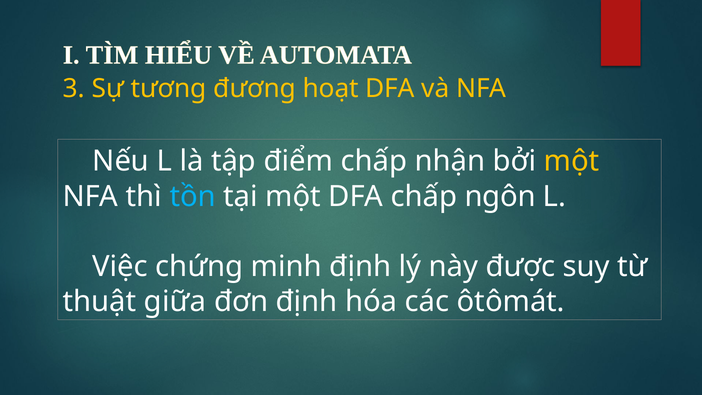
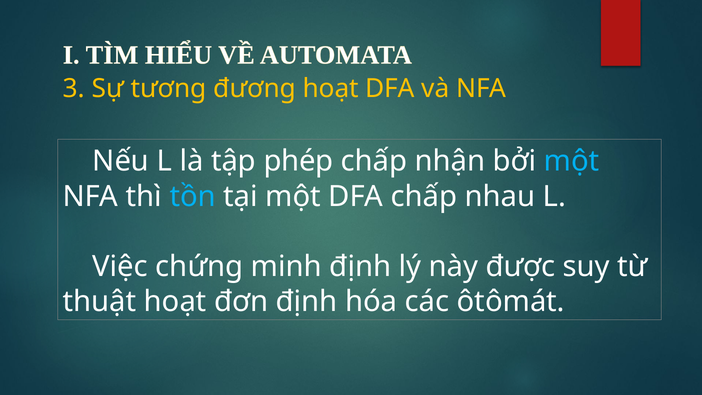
điểm: điểm -> phép (299, 161)
một colour: yellow -> light blue (572, 161)
ngôn: ngôn -> nhau (500, 196)
thuật giữa: giữa -> hoạt (175, 302)
